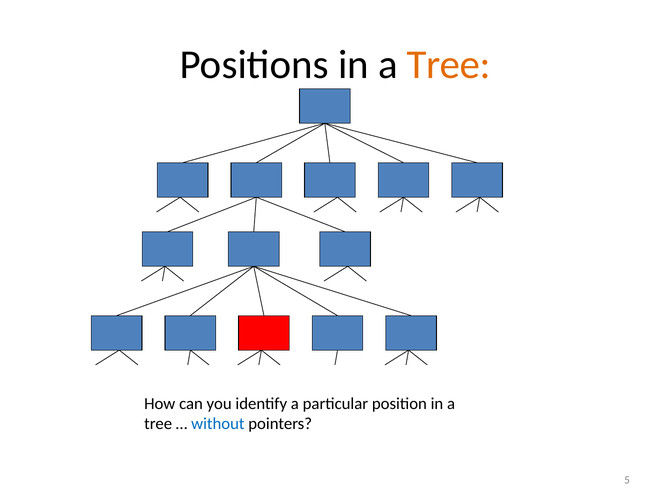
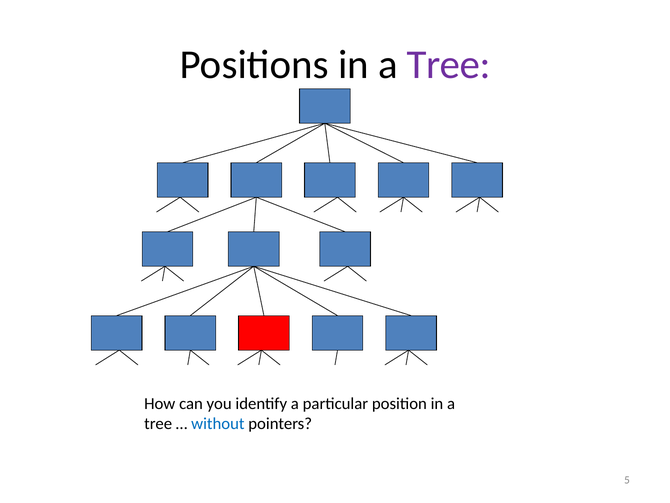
Tree colour: orange -> purple (449, 65)
